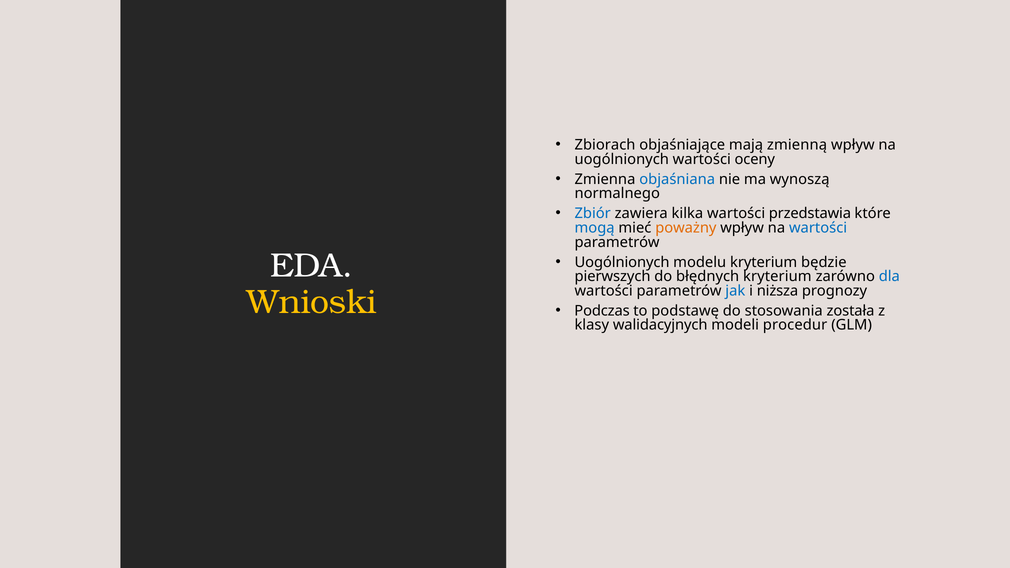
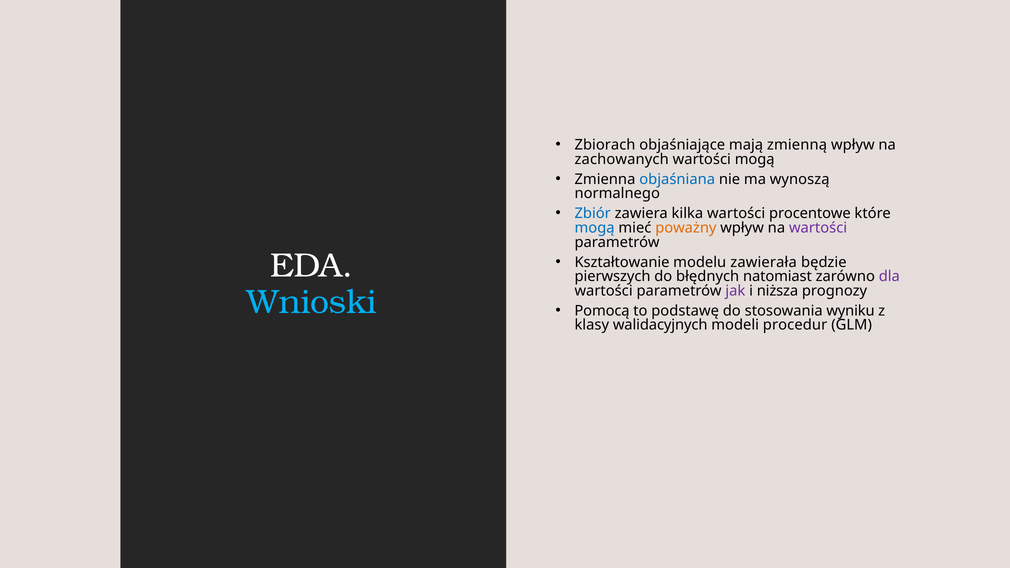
uogólnionych: uogólnionych -> zachowanych (622, 159)
wartości oceny: oceny -> mogą (755, 159)
przedstawia: przedstawia -> procentowe (810, 214)
wartości colour: blue -> purple (818, 228)
Uogólnionych: Uogólnionych -> Kształtowanie (622, 262)
modelu kryterium: kryterium -> zawierała (764, 262)
błędnych kryterium: kryterium -> natomiast (777, 277)
dla colour: blue -> purple (889, 277)
jak colour: blue -> purple (735, 291)
Wnioski colour: yellow -> light blue (312, 302)
Podczas: Podczas -> Pomocą (602, 311)
została: została -> wyniku (851, 311)
